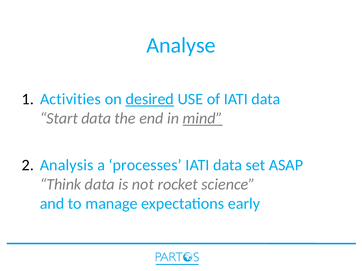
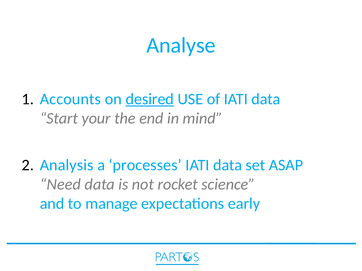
Activities: Activities -> Accounts (70, 99)
Start data: data -> your (96, 119)
mind underline: present -> none (203, 119)
Think: Think -> Need (60, 185)
